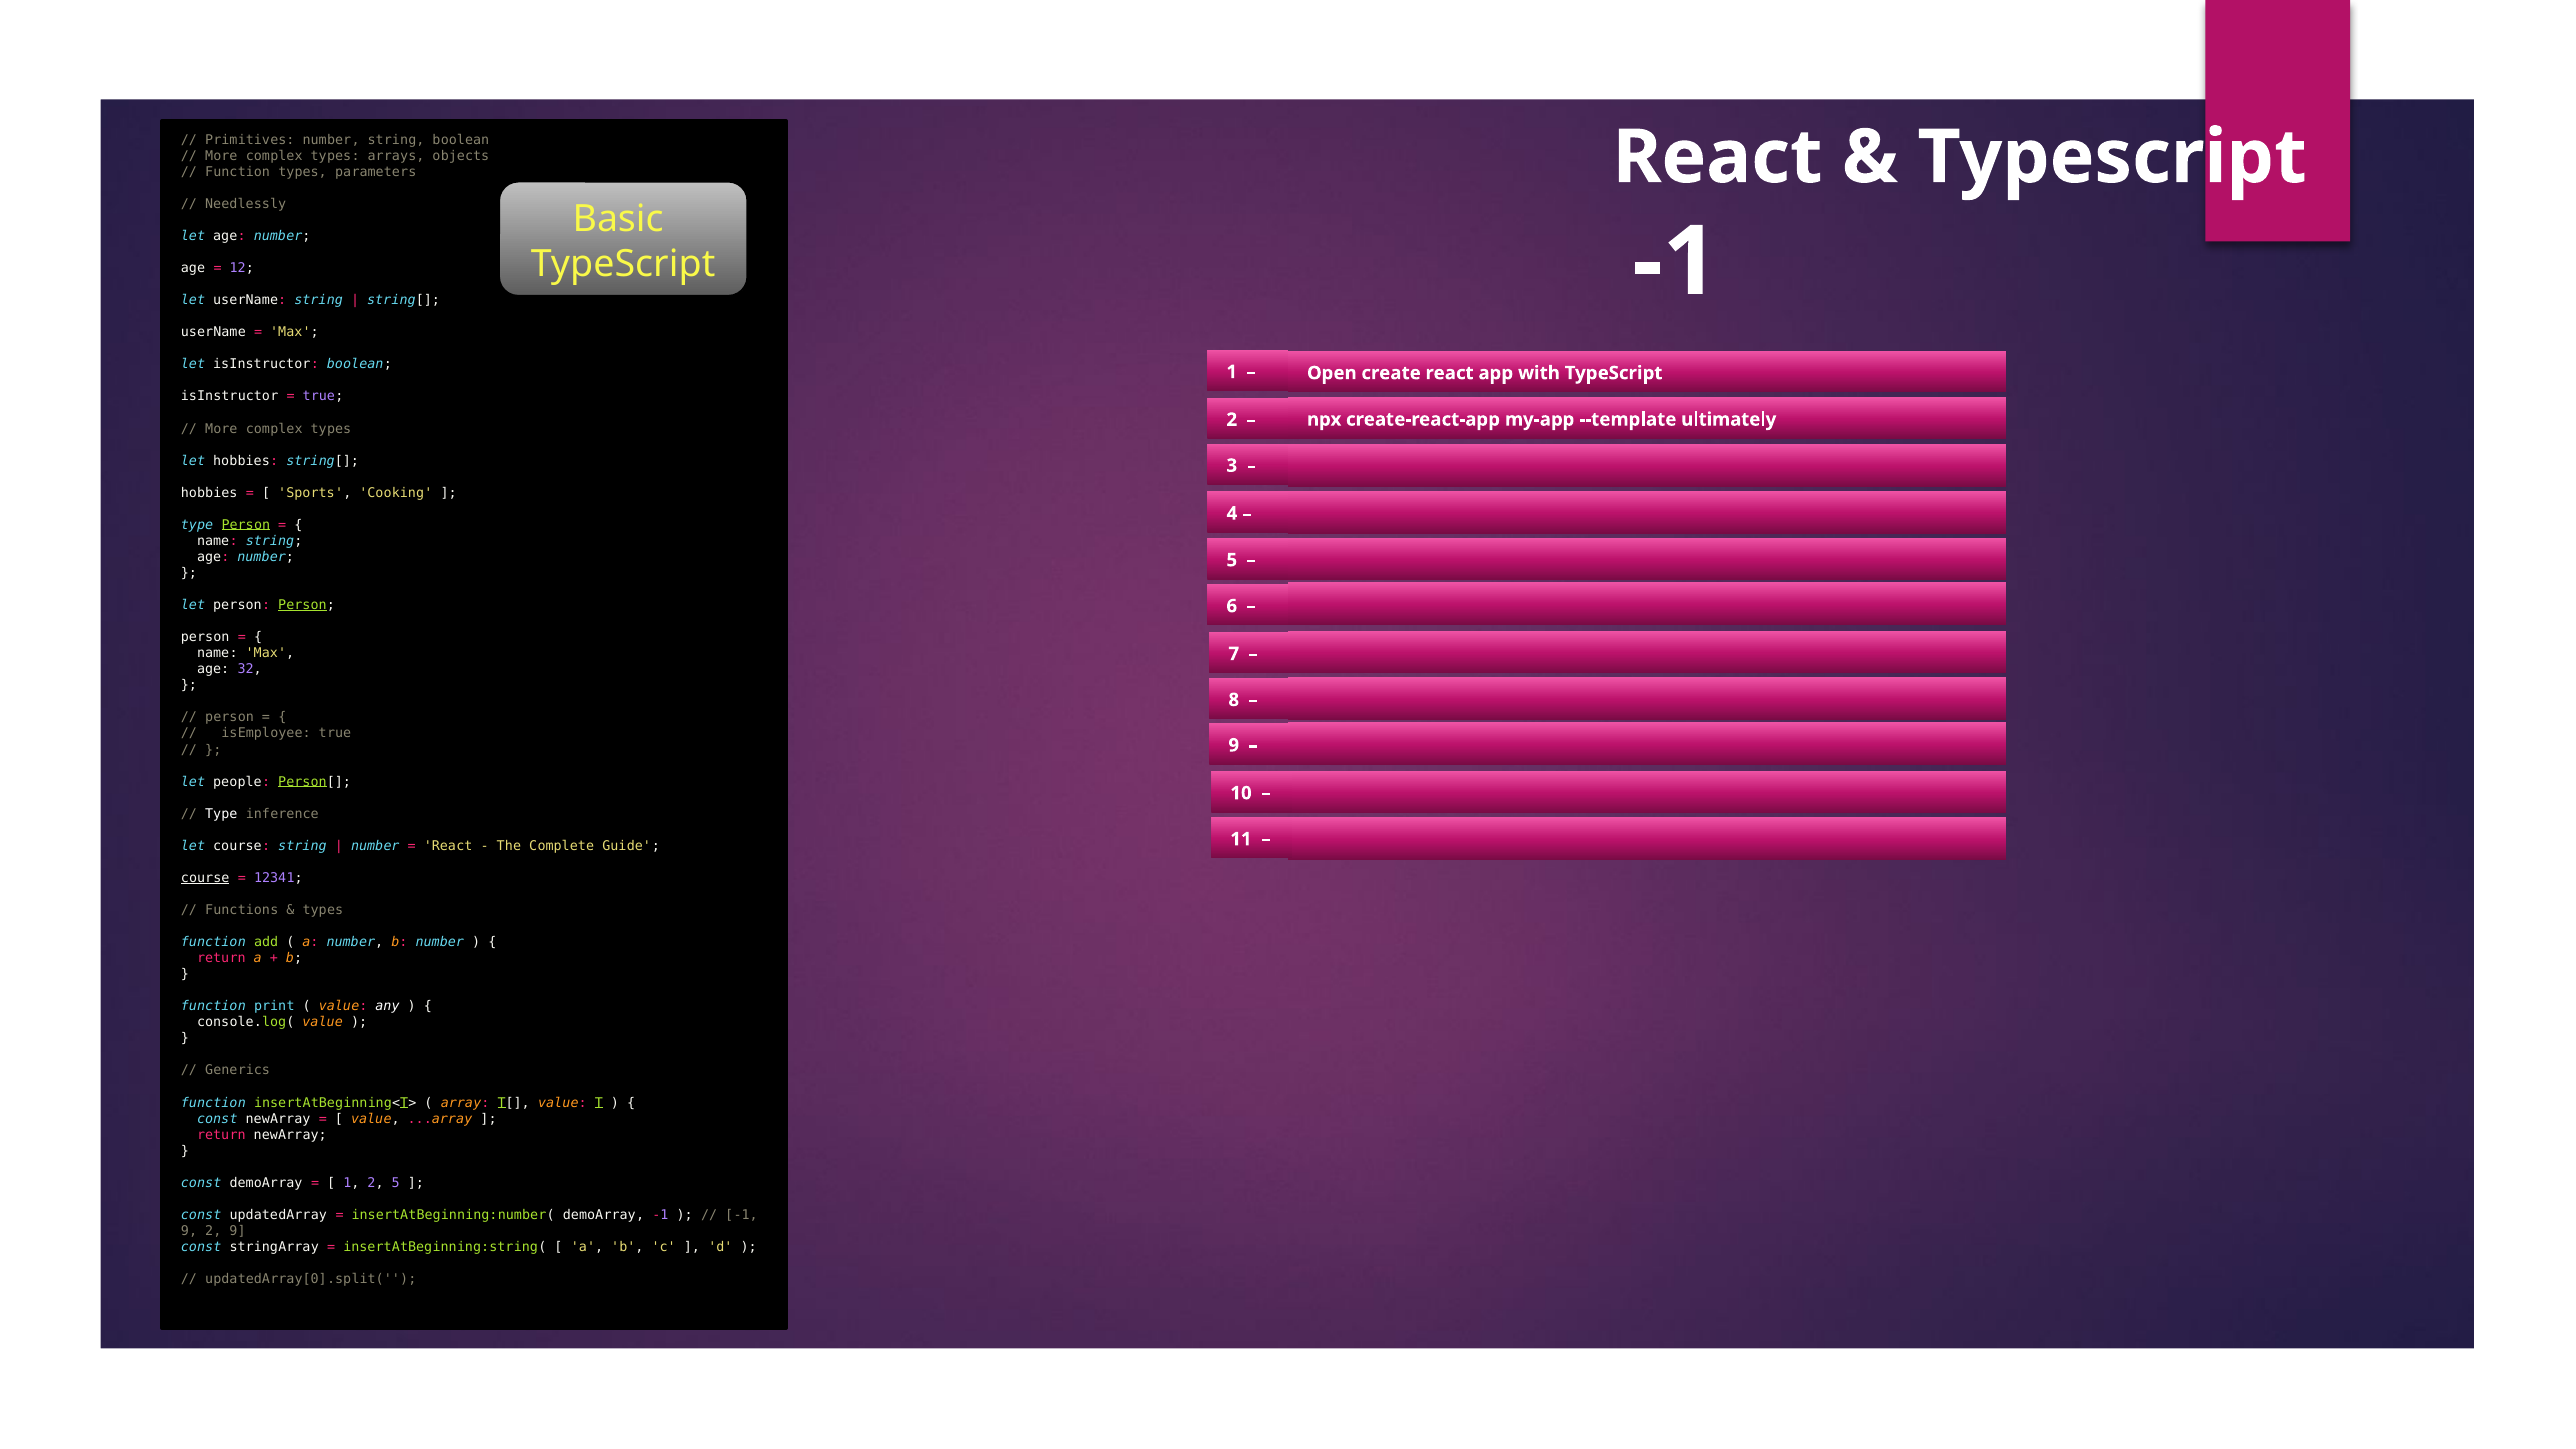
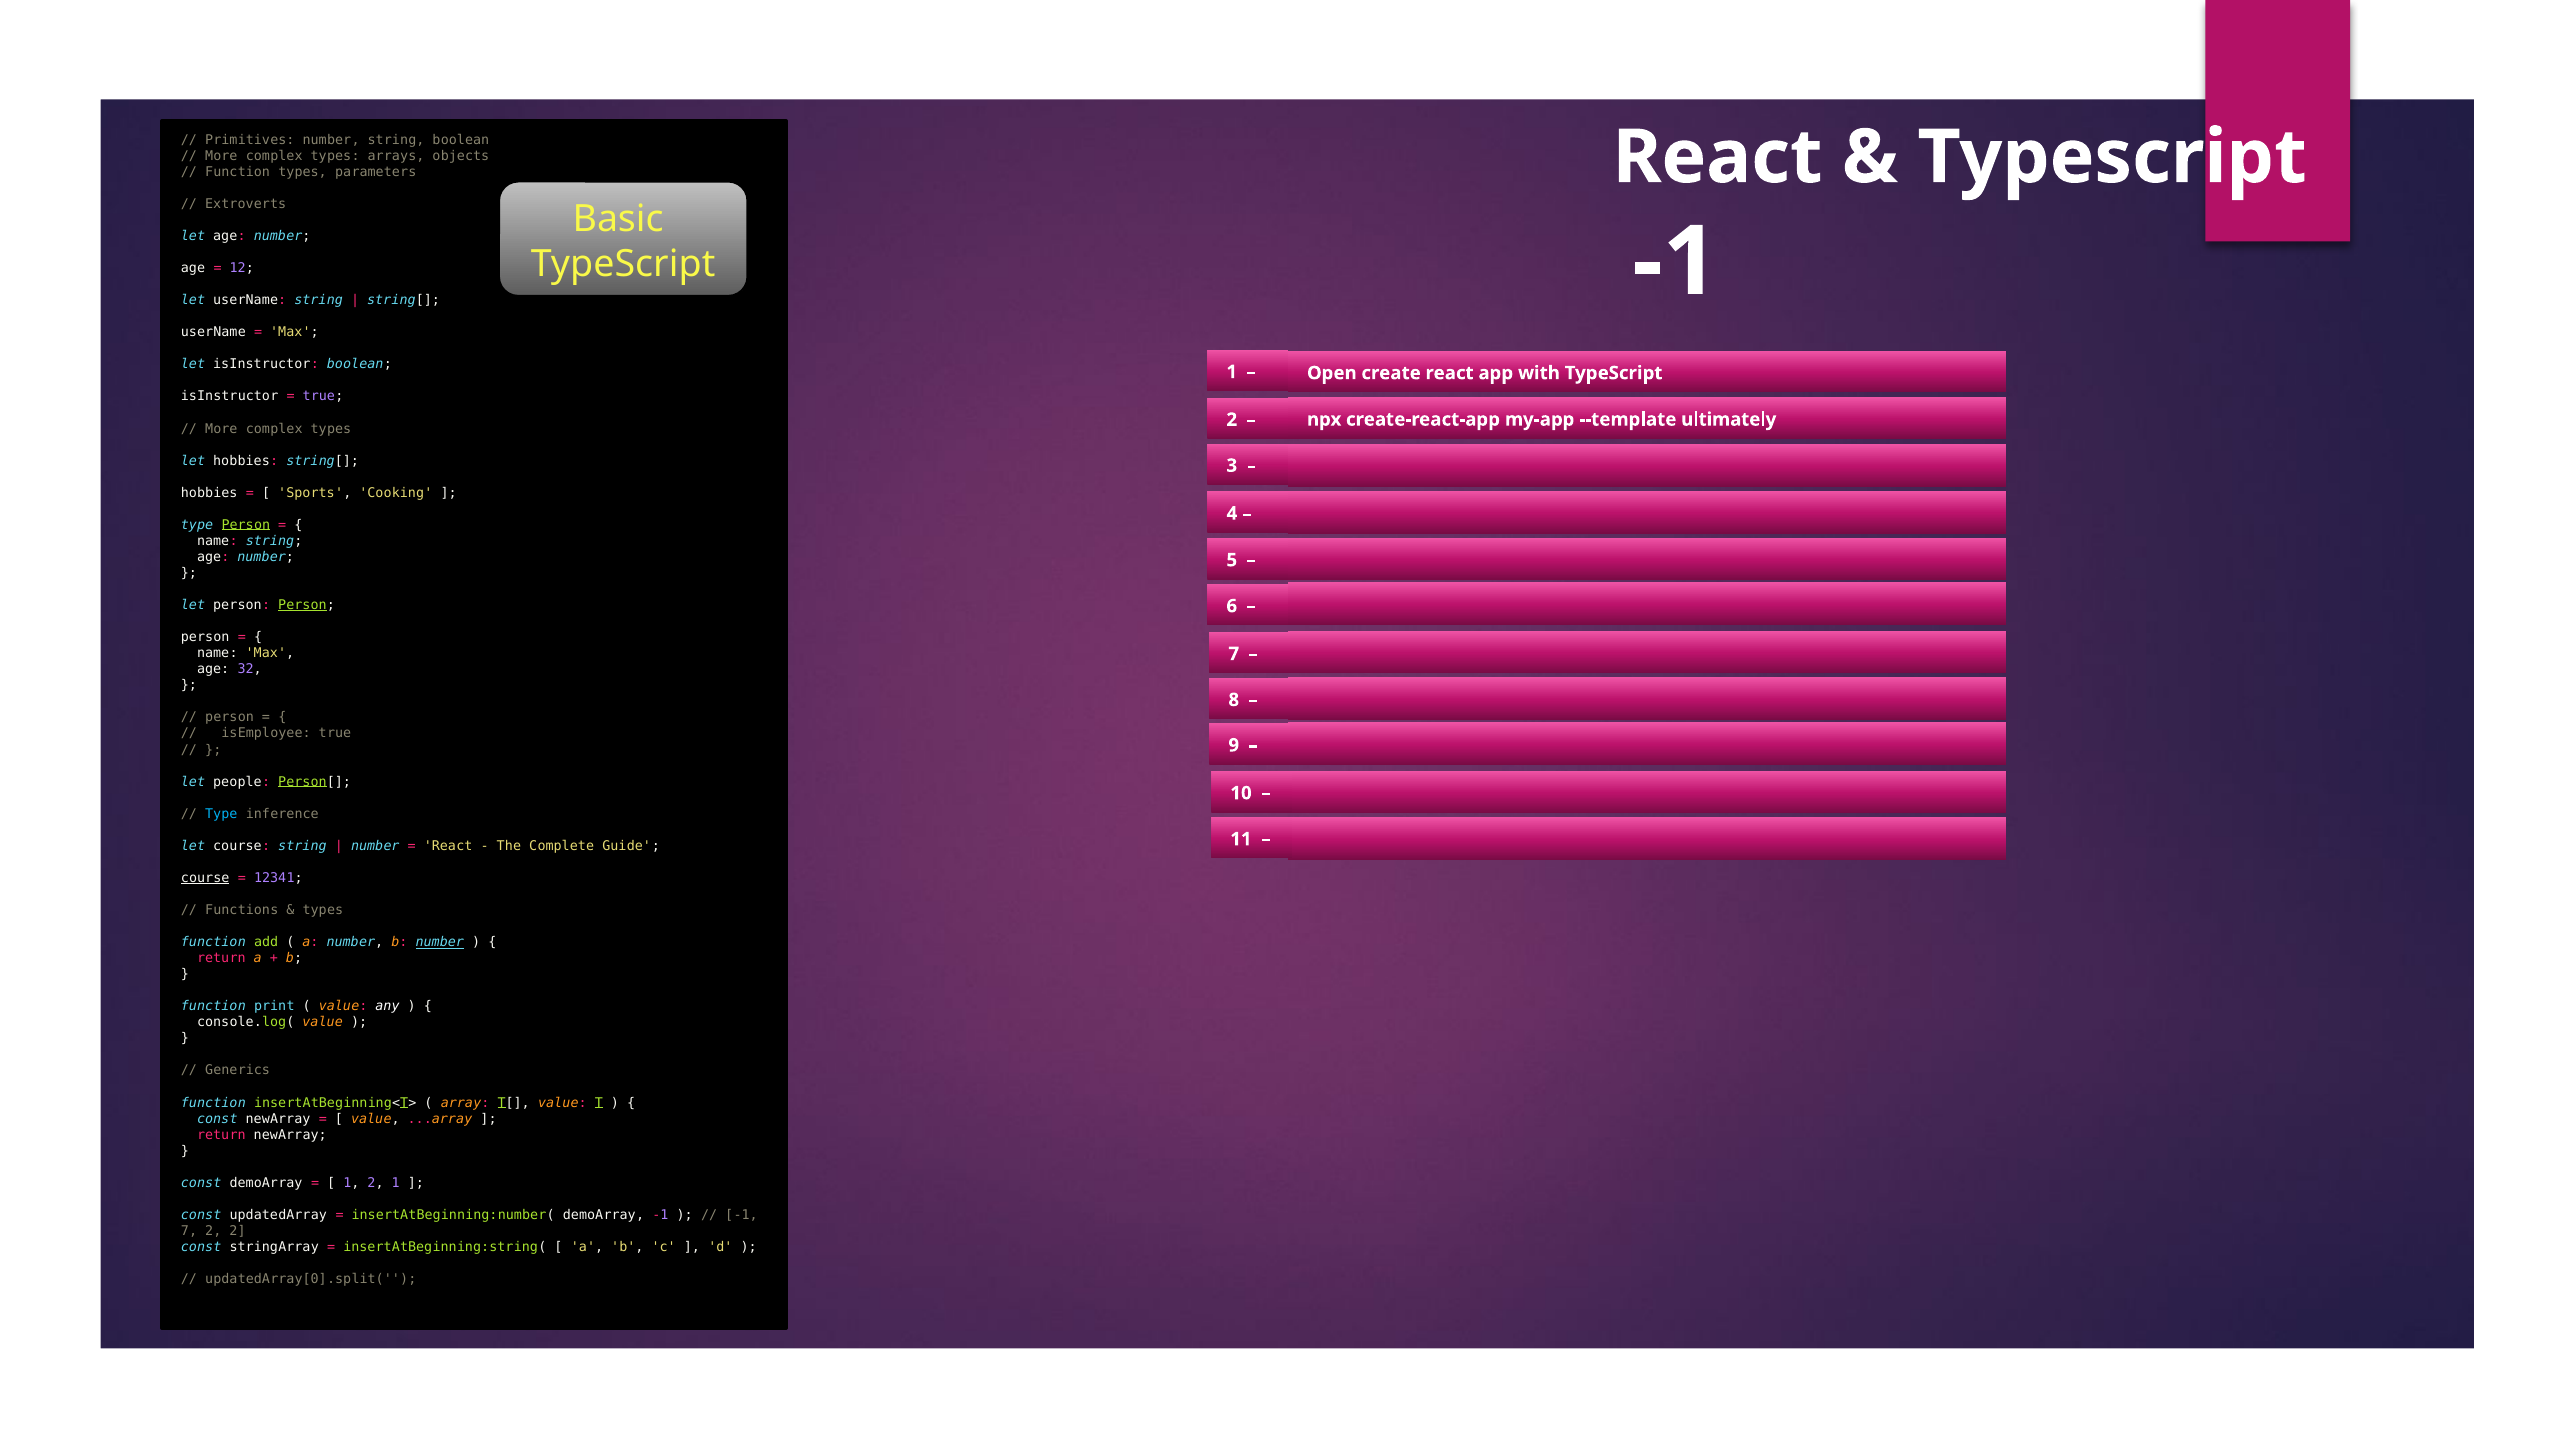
Needlessly: Needlessly -> Extroverts (246, 204)
Type colour: white -> light blue (221, 814)
number underline: none -> present (440, 942)
2 5: 5 -> 1 (396, 1183)
9: 9 -> 7 (189, 1231)
2 9: 9 -> 2 (238, 1231)
